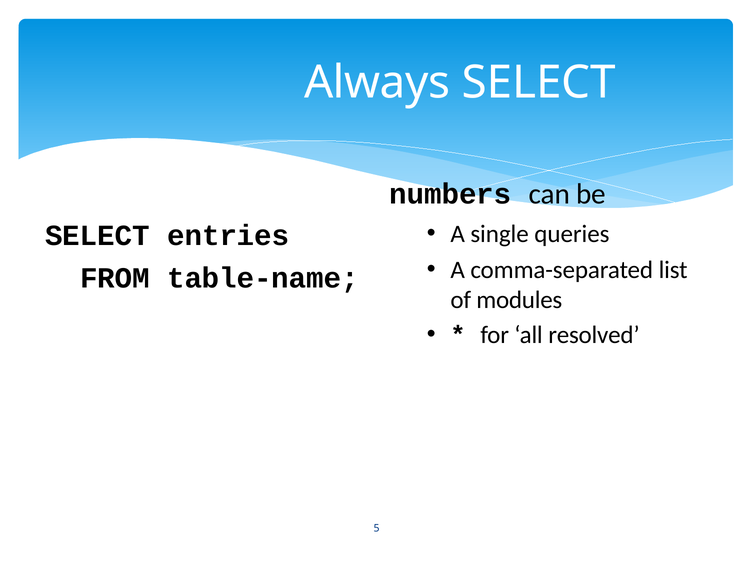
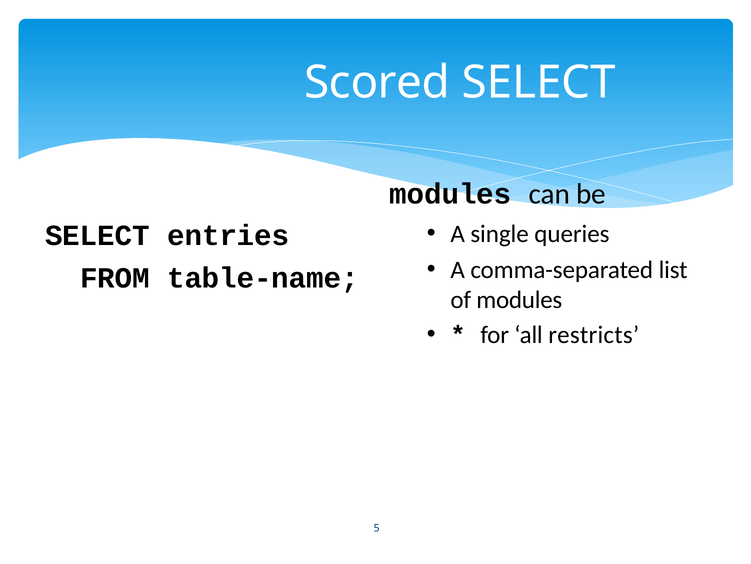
Always: Always -> Scored (377, 82)
numbers: numbers -> modules (450, 194)
resolved: resolved -> restricts (594, 335)
